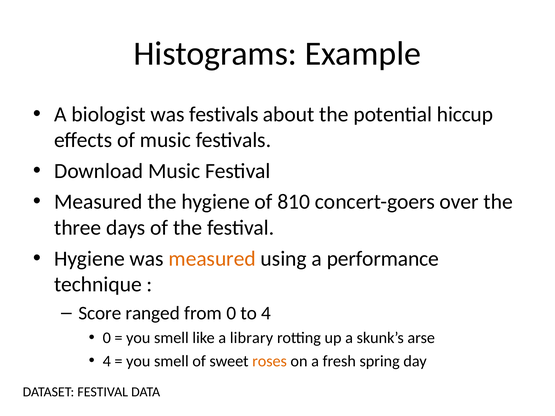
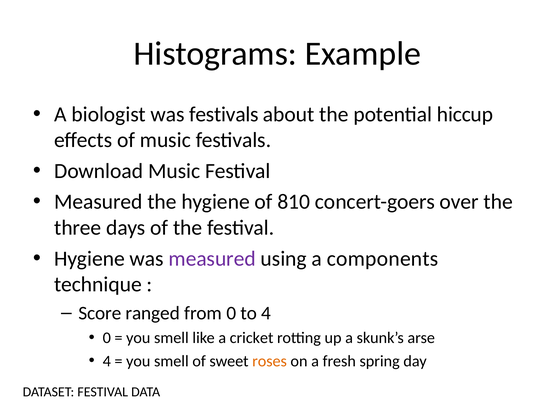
measured colour: orange -> purple (212, 259)
performance: performance -> components (383, 259)
library: library -> cricket (252, 338)
